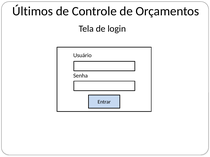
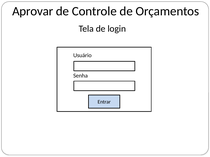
Últimos: Últimos -> Aprovar (33, 11)
